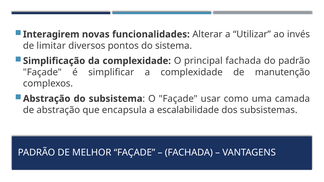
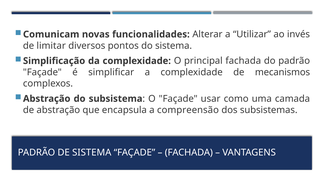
Interagirem: Interagirem -> Comunicam (51, 34)
manutenção: manutenção -> mecanismos (283, 72)
escalabilidade: escalabilidade -> compreensão (188, 110)
DE MELHOR: MELHOR -> SISTEMA (92, 153)
